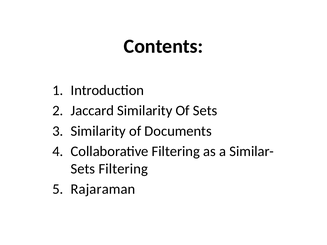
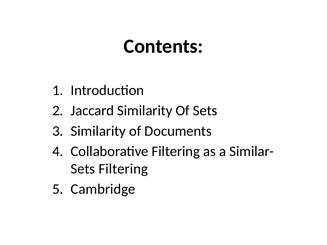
Rajaraman: Rajaraman -> Cambridge (103, 189)
